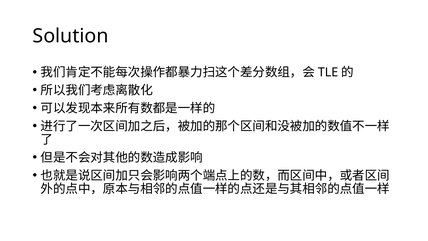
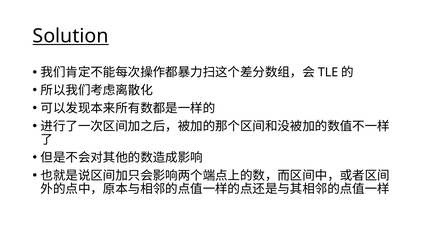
Solution underline: none -> present (71, 36)
